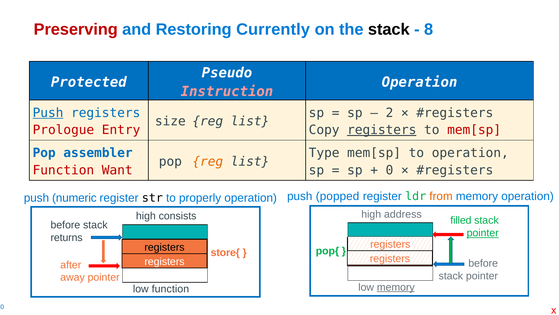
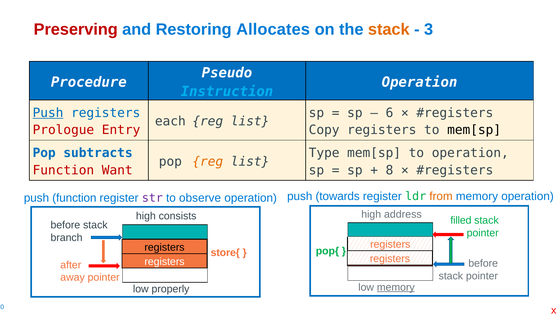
Currently: Currently -> Allocates (273, 29)
stack colour: black -> orange (389, 29)
8: 8 -> 3 (429, 29)
Protected: Protected -> Procedure (89, 82)
Instruction colour: pink -> light blue (227, 91)
2: 2 -> 6 (389, 113)
size: size -> each (170, 121)
registers underline: present -> none (382, 130)
mem[sp colour: red -> black (474, 130)
assembler: assembler -> subtracts (98, 153)
0: 0 -> 8 (389, 170)
push numeric: numeric -> function (74, 198)
str colour: black -> purple (152, 198)
properly: properly -> observe (200, 198)
popped: popped -> towards (338, 196)
pointer underline: present -> none (483, 233)
returns: returns -> branch (67, 237)
low function: function -> properly (170, 288)
